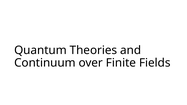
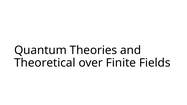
Continuum: Continuum -> Theoretical (45, 63)
